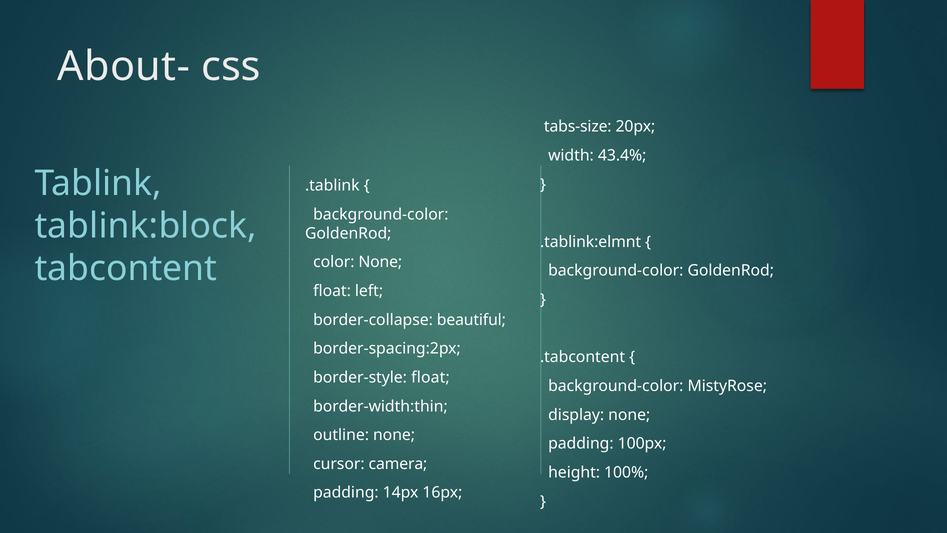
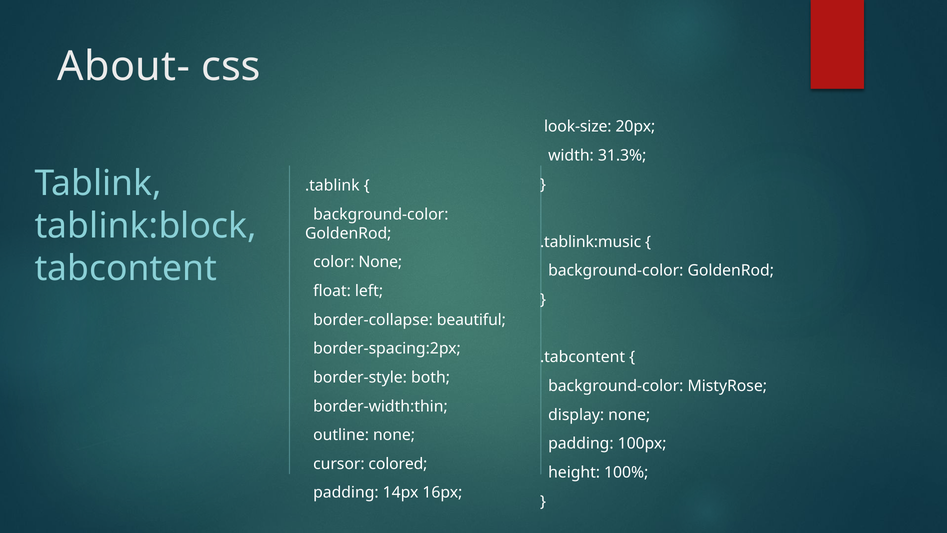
tabs-size: tabs-size -> look-size (578, 127)
43.4%: 43.4% -> 31.3% (622, 155)
.tablink:elmnt: .tablink:elmnt -> .tablink:music (591, 242)
border-style float: float -> both (431, 377)
camera: camera -> colored (398, 464)
